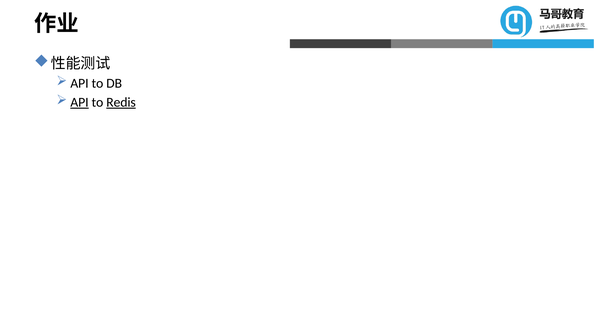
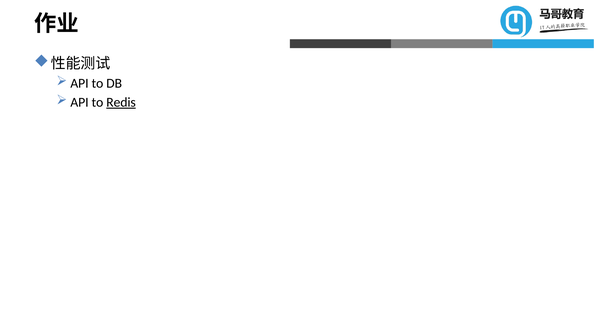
API underline: present -> none (79, 102)
